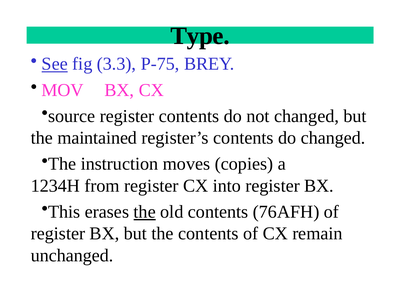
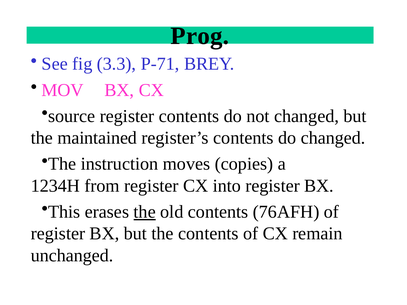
Type: Type -> Prog (200, 36)
See underline: present -> none (55, 64)
P-75: P-75 -> P-71 (160, 64)
